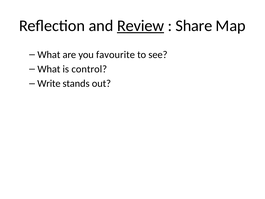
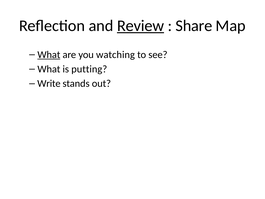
What underline: none -> present (49, 55)
favourite: favourite -> watching (115, 55)
control: control -> putting (89, 69)
